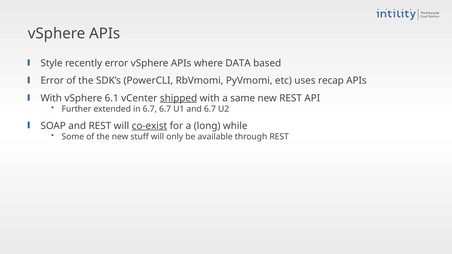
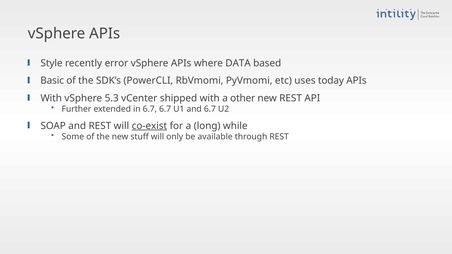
Error: Error -> Basic (52, 81)
recap: recap -> today (331, 81)
6.1: 6.1 -> 5.3 (112, 98)
shipped underline: present -> none (179, 98)
same: same -> other (243, 98)
